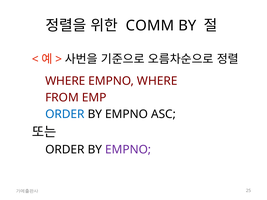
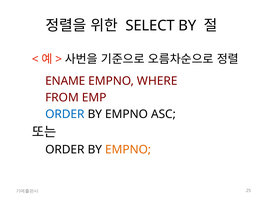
COMM: COMM -> SELECT (150, 26)
WHERE: WHERE -> ENAME (65, 81)
EMPNO colour: purple -> orange (128, 150)
